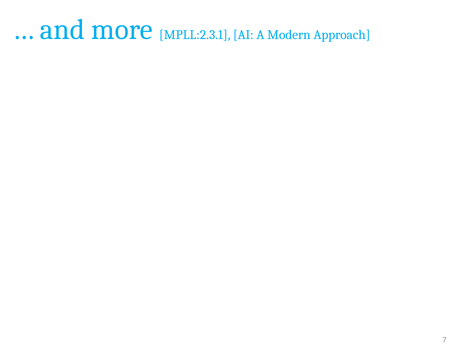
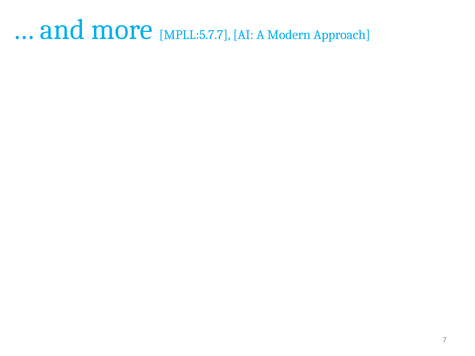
MPLL:2.3.1: MPLL:2.3.1 -> MPLL:5.7.7 (195, 35)
